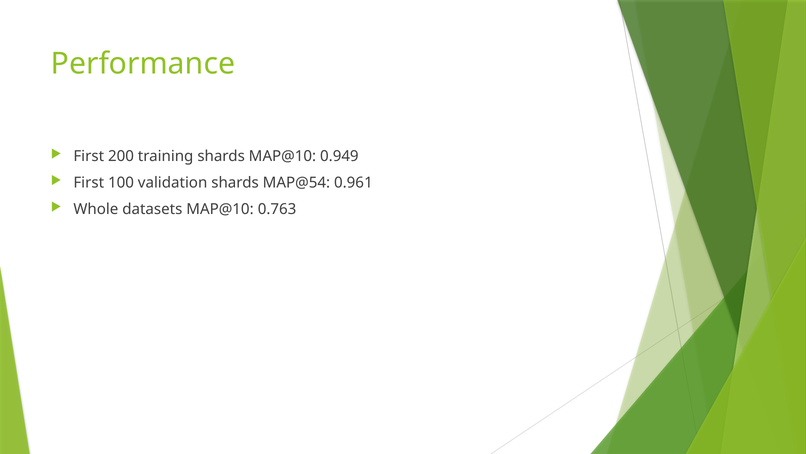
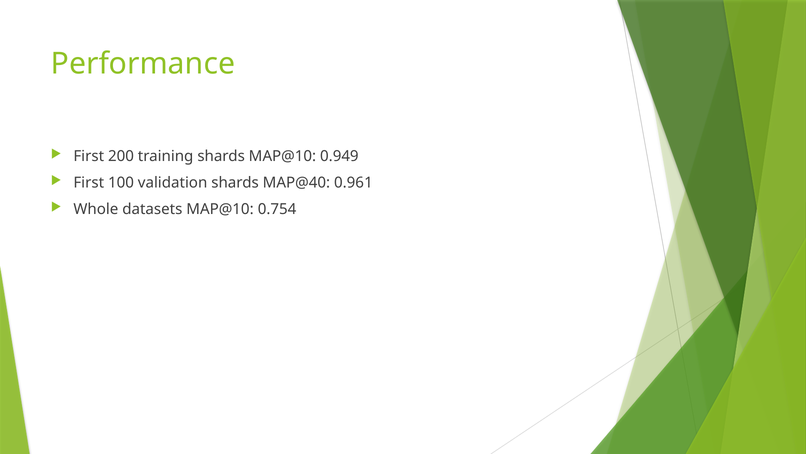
MAP@54: MAP@54 -> MAP@40 (296, 183)
0.763: 0.763 -> 0.754 (277, 209)
